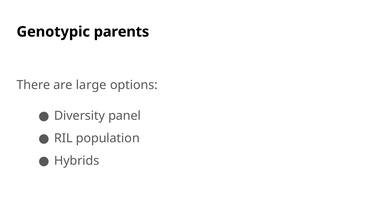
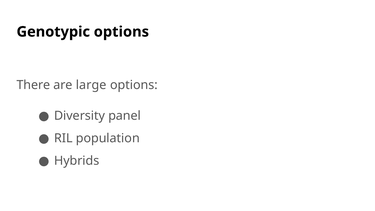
Genotypic parents: parents -> options (121, 32)
